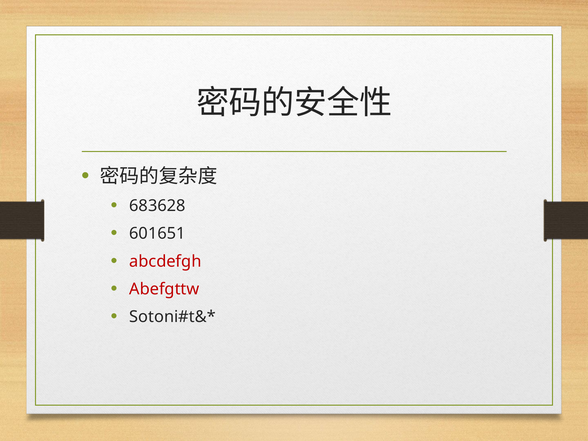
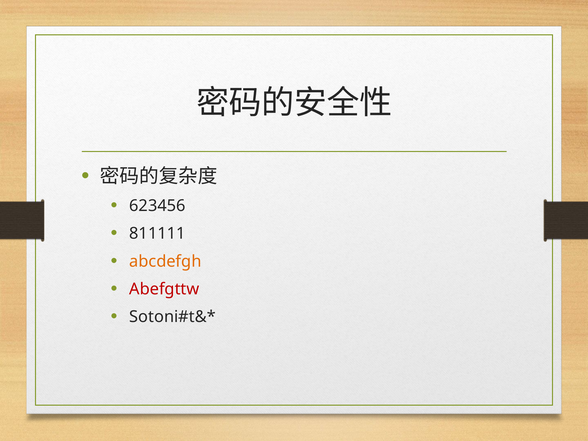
683628: 683628 -> 623456 (157, 206)
601651: 601651 -> 811111 (157, 234)
abcdefgh colour: red -> orange (165, 261)
